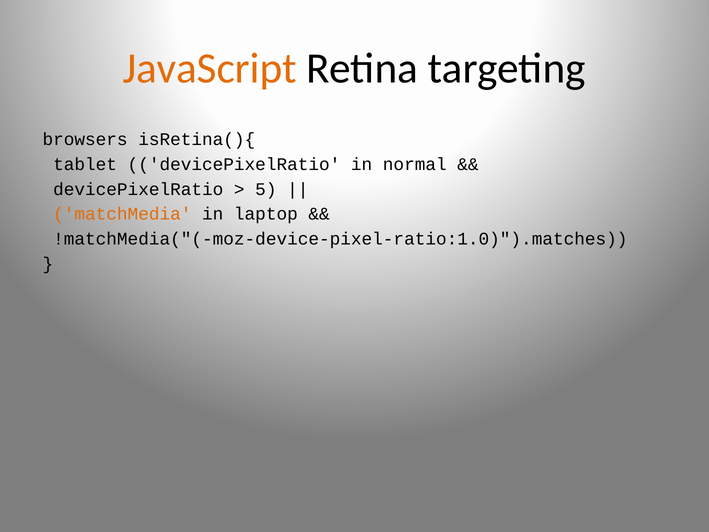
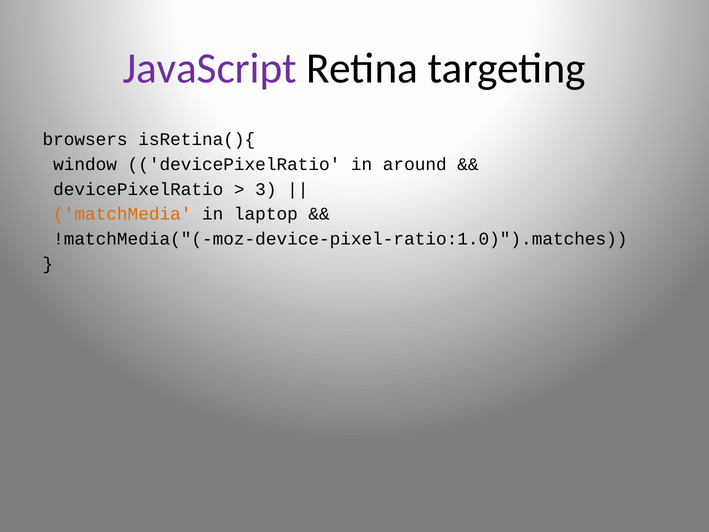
JavaScript colour: orange -> purple (210, 69)
tablet: tablet -> window (85, 164)
normal: normal -> around (415, 164)
5: 5 -> 3 (266, 189)
